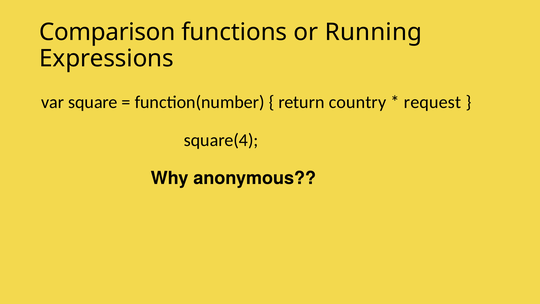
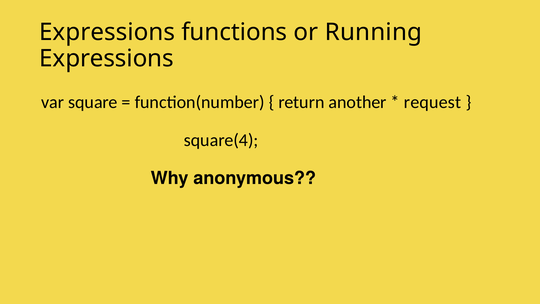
Comparison: Comparison -> Expressions (107, 32)
country: country -> another (358, 102)
